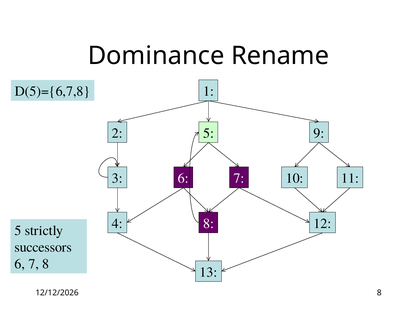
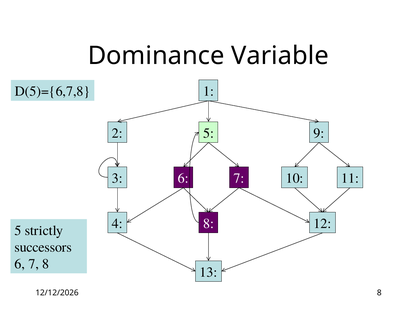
Rename: Rename -> Variable (280, 56)
